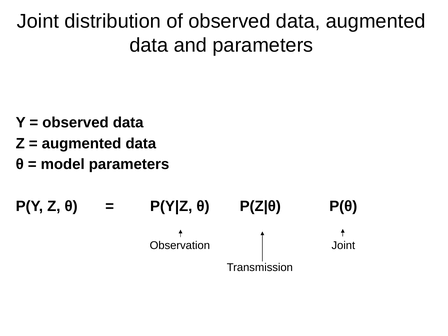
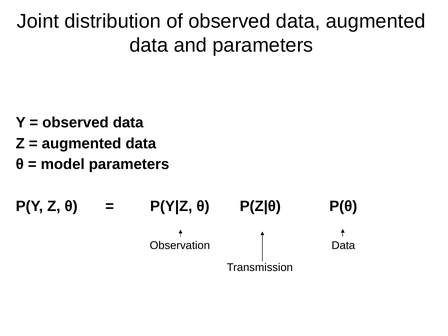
Joint: Joint -> Data (343, 246)
